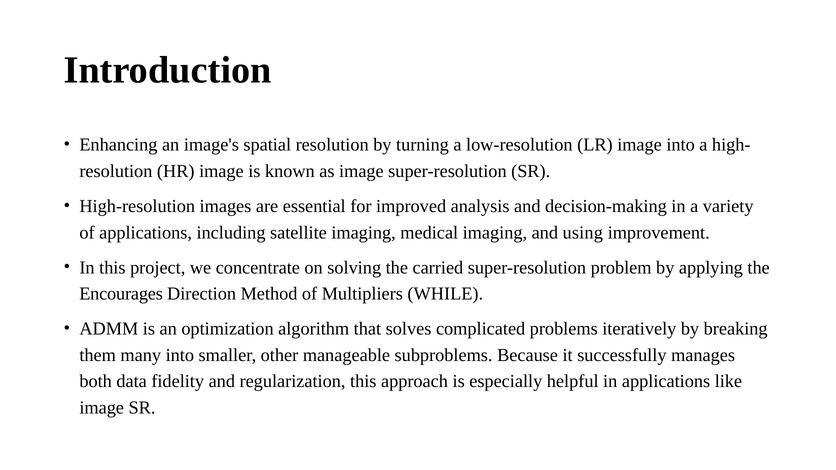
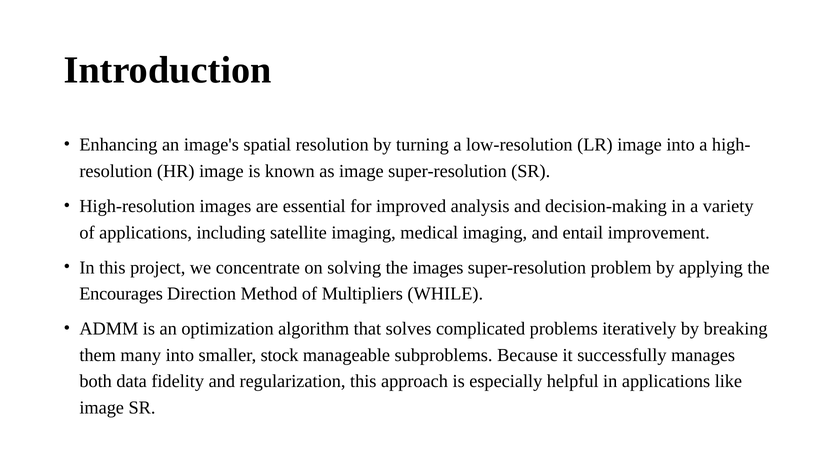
using: using -> entail (583, 233)
the carried: carried -> images (438, 268)
other: other -> stock (280, 355)
